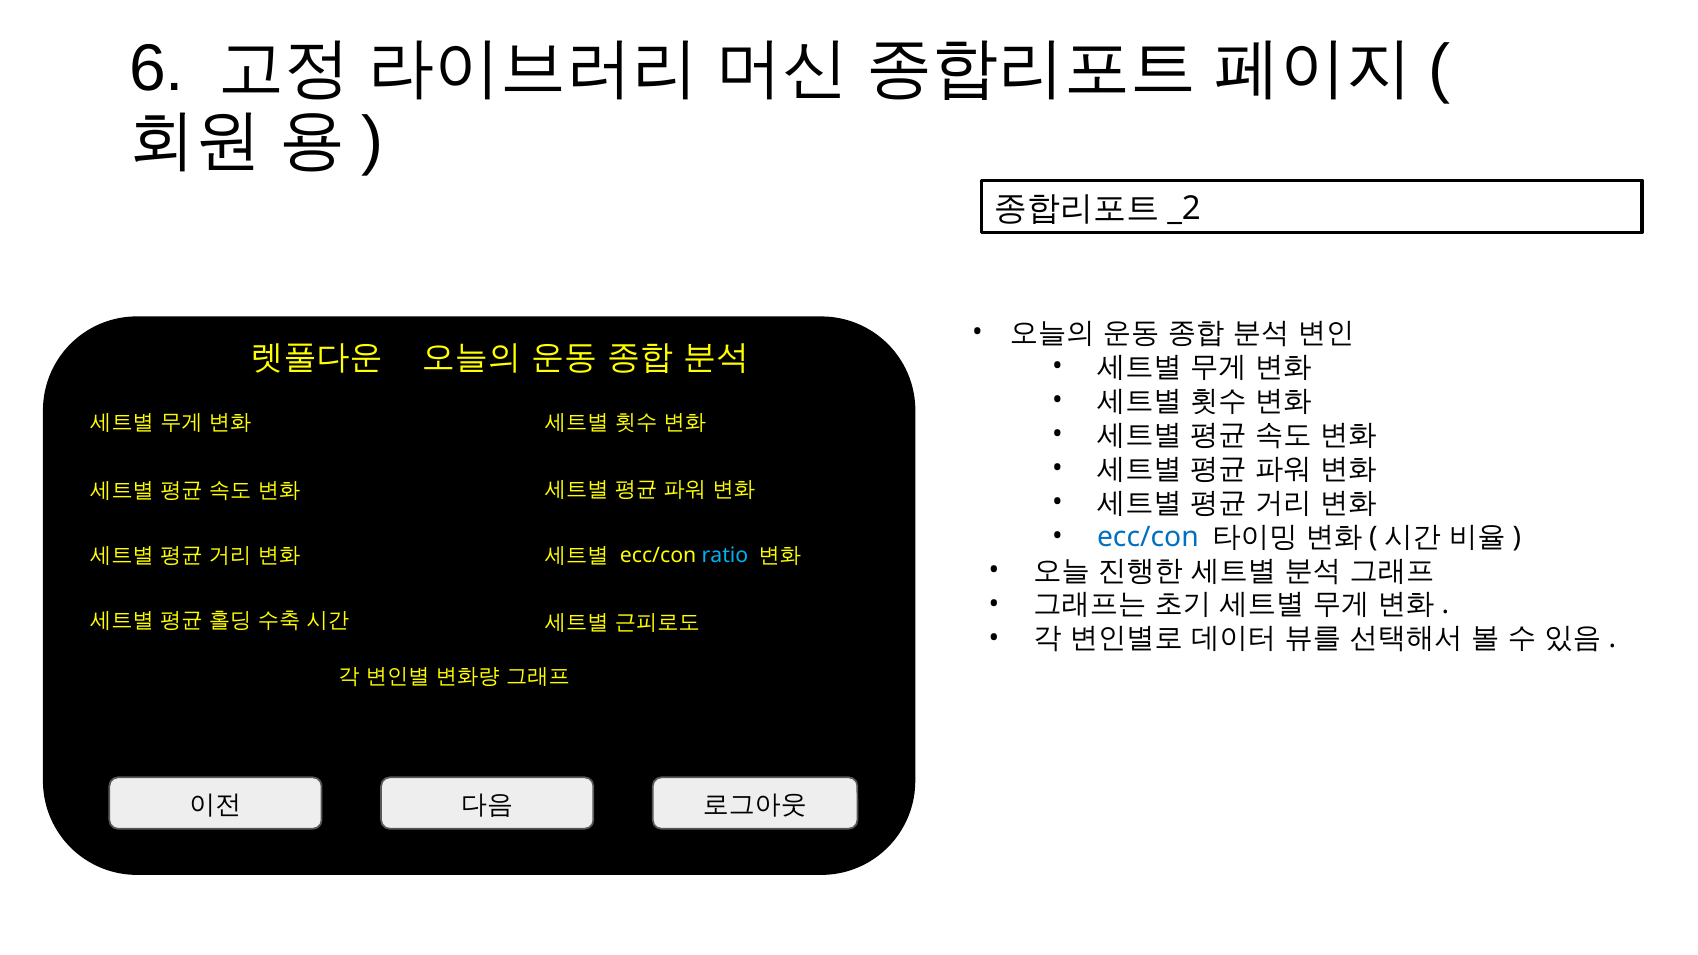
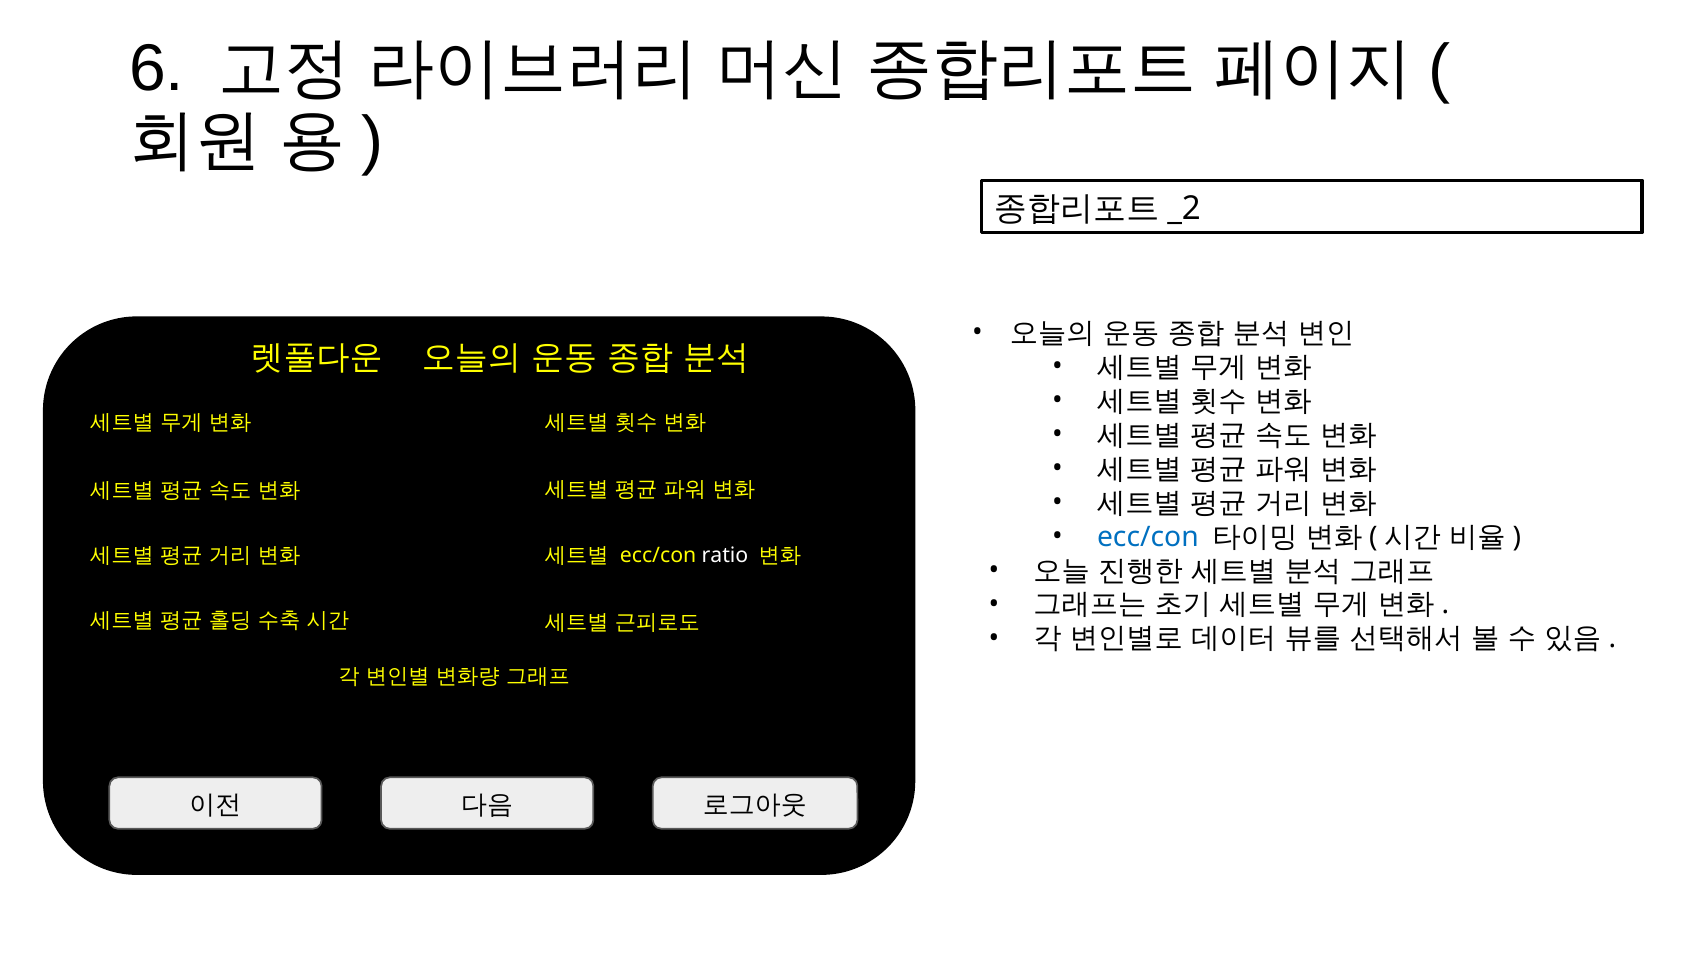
ratio colour: light blue -> white (725, 556)
